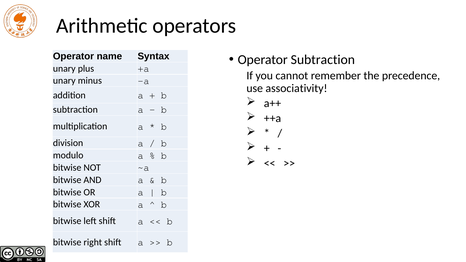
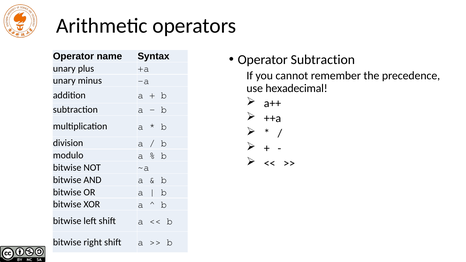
associativity: associativity -> hexadecimal (297, 88)
